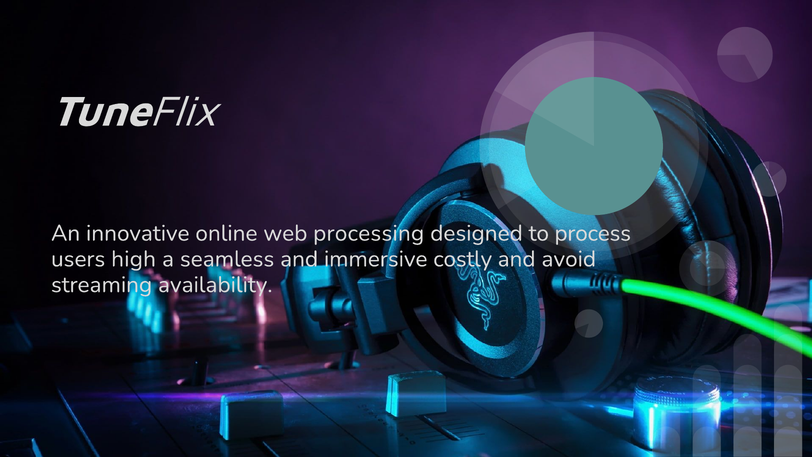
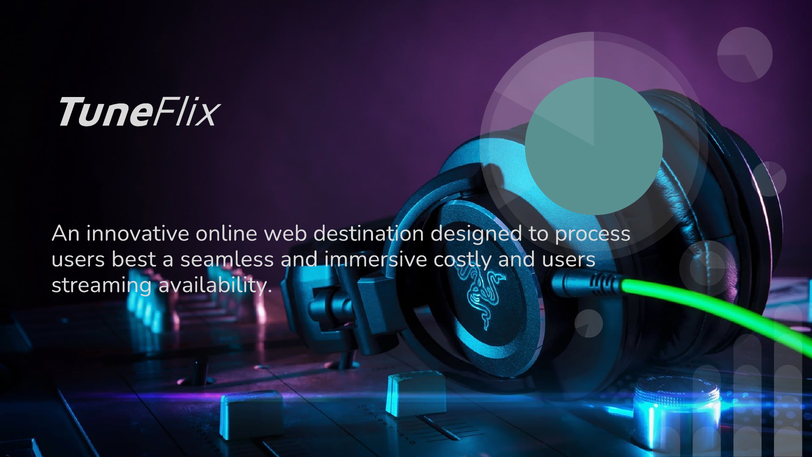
processing: processing -> destination (369, 233)
high: high -> best (134, 259)
and avoid: avoid -> users (569, 259)
